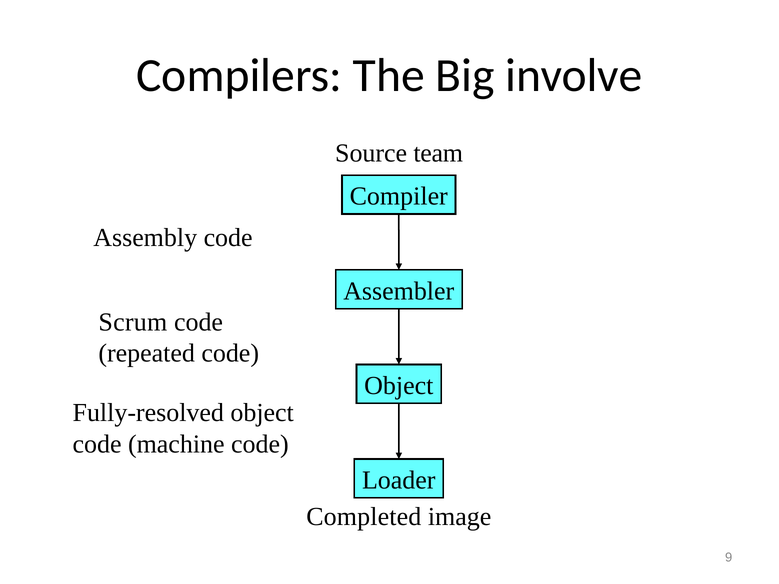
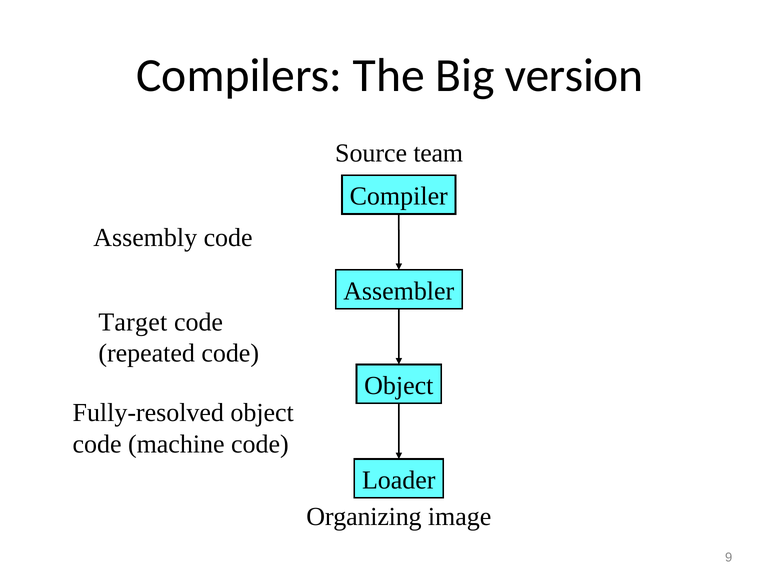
involve: involve -> version (574, 75)
Scrum: Scrum -> Target (133, 322)
Completed: Completed -> Organizing (364, 517)
